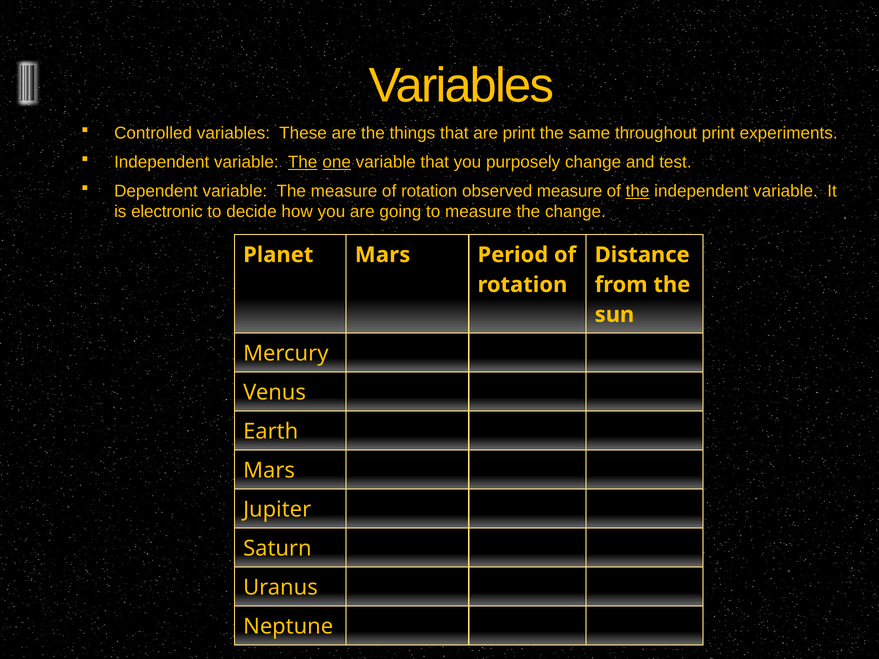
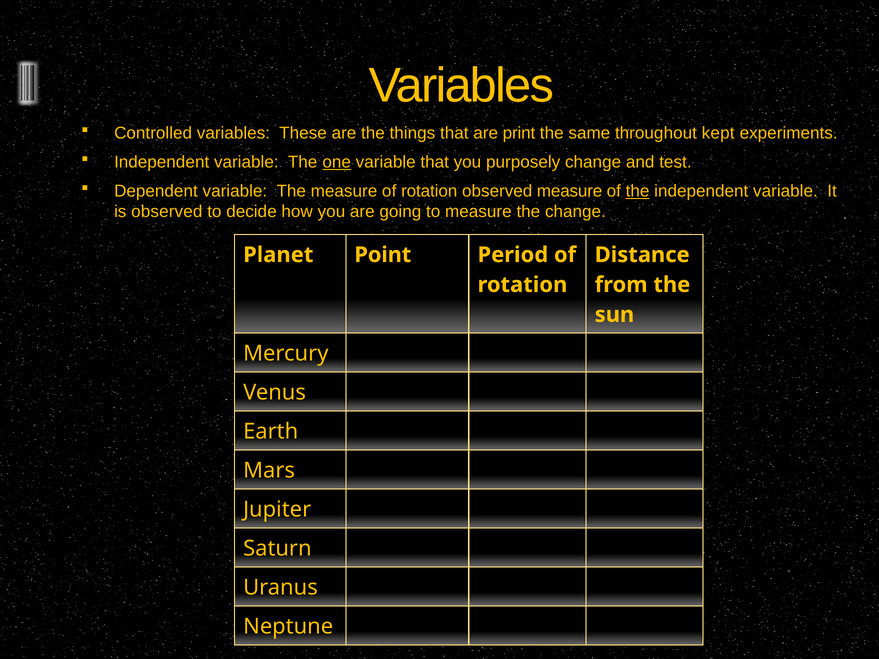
throughout print: print -> kept (718, 133)
The underline: present -> none (303, 162)
is electronic: electronic -> observed (167, 212)
Planet Mars: Mars -> Point (383, 255)
